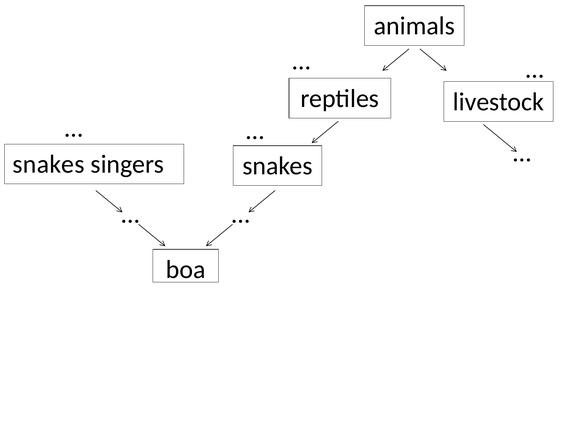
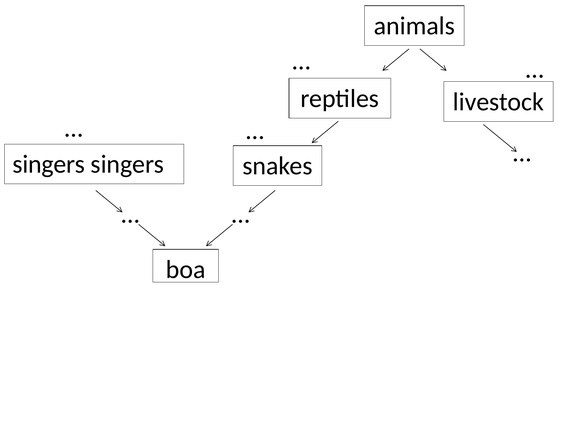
snakes: snakes -> singers (49, 164)
